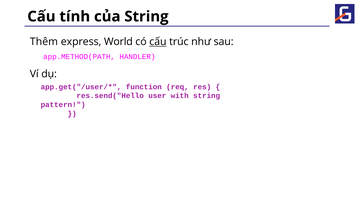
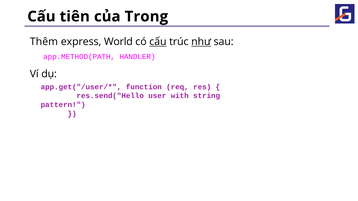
tính: tính -> tiên (75, 17)
của String: String -> Trong (146, 17)
như underline: none -> present (201, 42)
